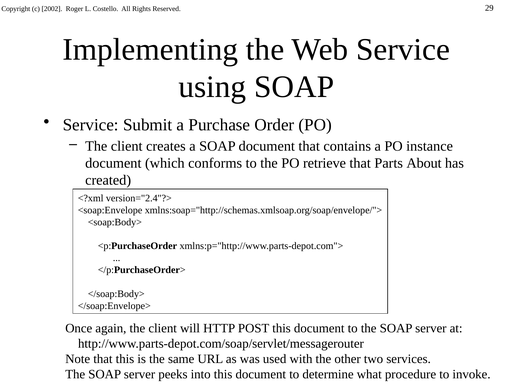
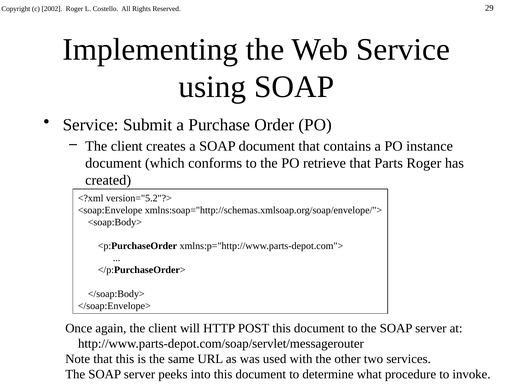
Parts About: About -> Roger (424, 164)
version="2.4"?>: version="2.4"?> -> version="5.2"?> (139, 199)
